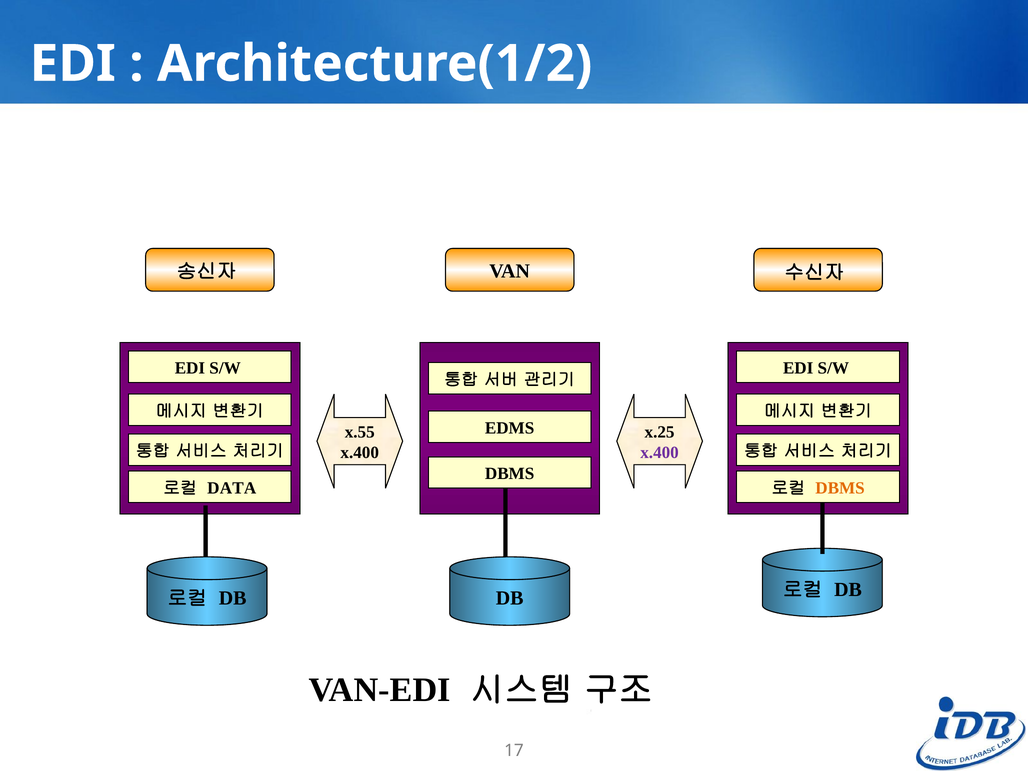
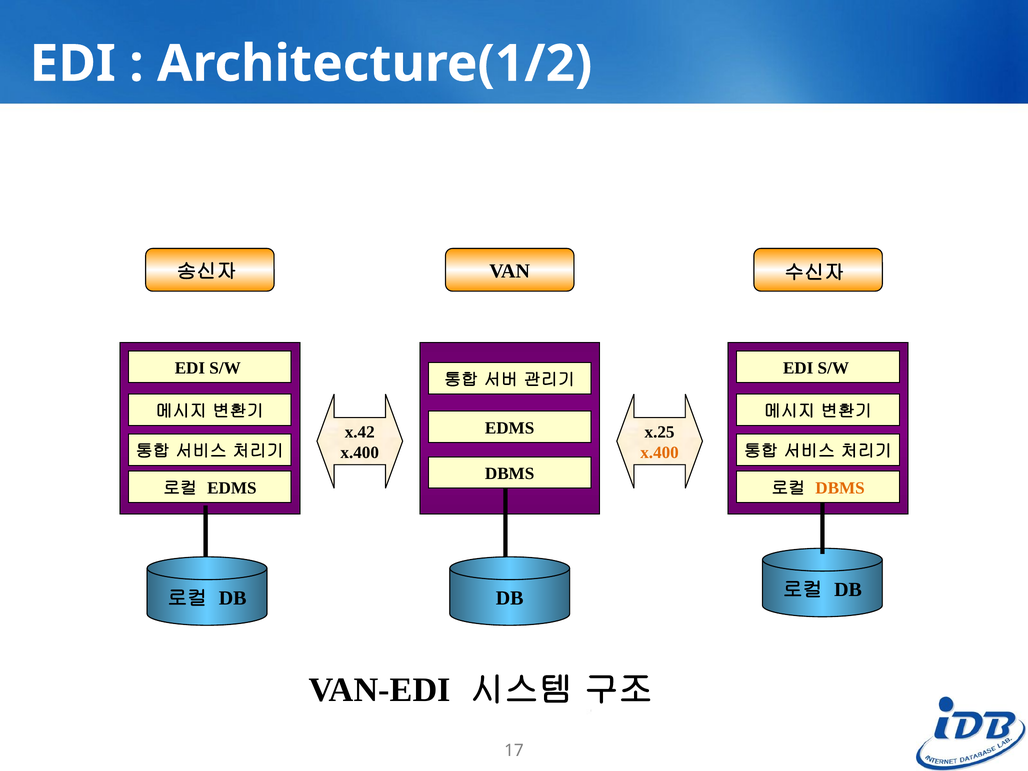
x.55: x.55 -> x.42 (360, 432)
x.400 colour: purple -> orange (660, 453)
DATA: DATA -> EDMS (232, 488)
